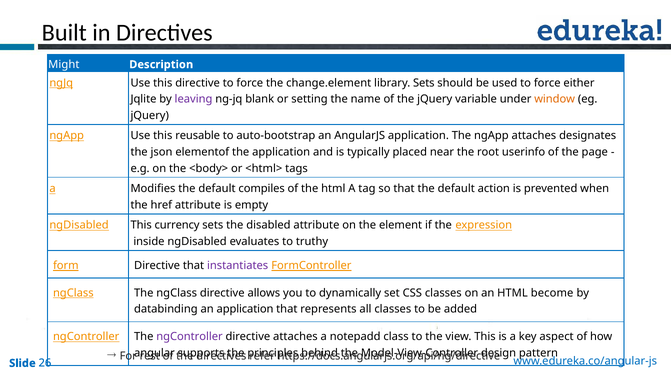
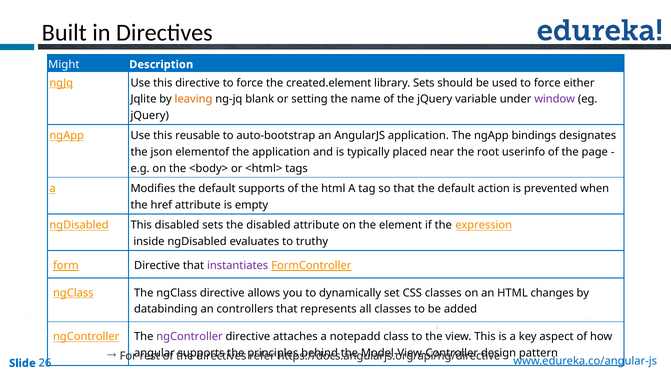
change.element: change.element -> created.element (329, 83)
leaving colour: purple -> orange (194, 99)
window colour: orange -> purple (555, 99)
ngApp attaches: attaches -> bindings (534, 136)
default compiles: compiles -> supports (262, 188)
This currency: currency -> disabled (177, 225)
become: become -> changes (552, 292)
an application: application -> controllers (245, 309)
